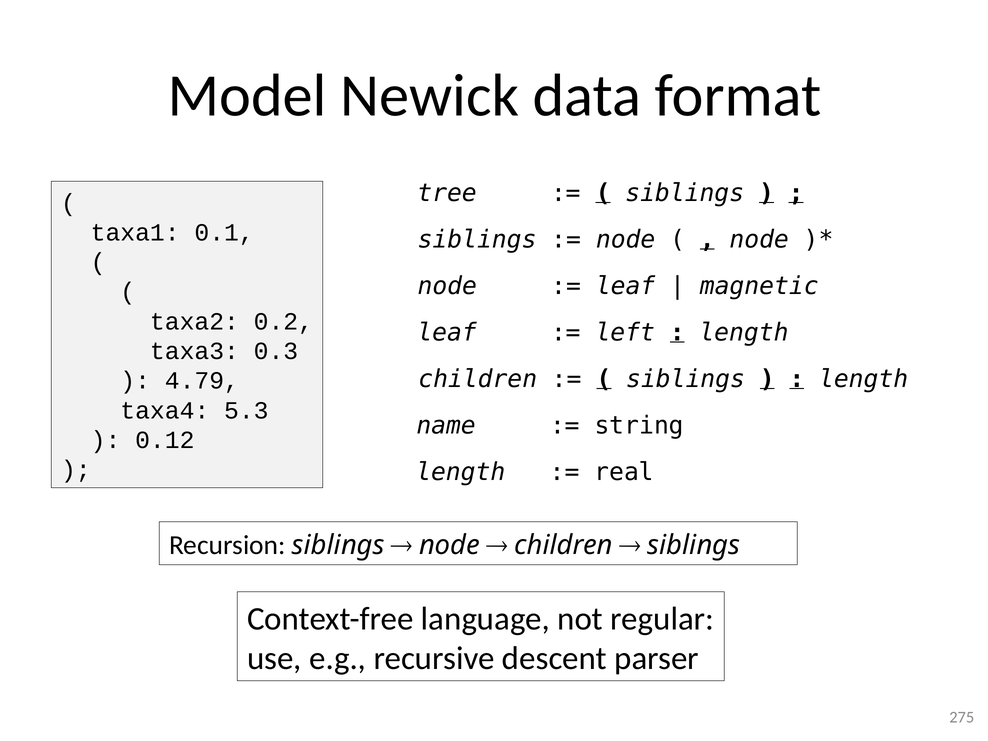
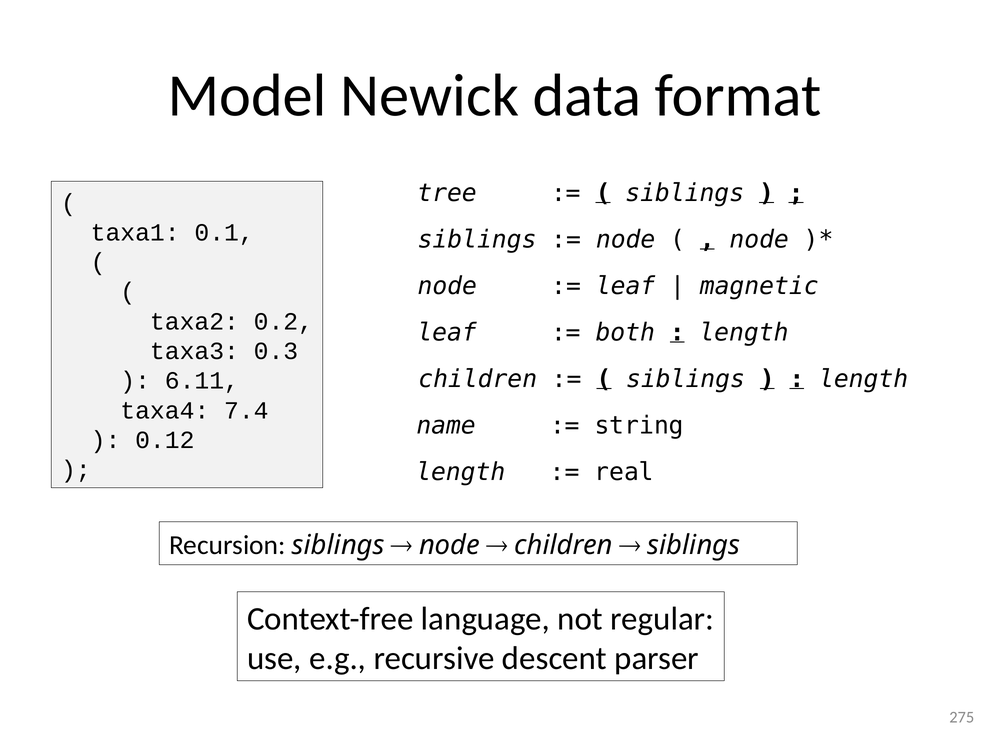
left: left -> both (625, 333)
4.79: 4.79 -> 6.11 (202, 381)
5.3: 5.3 -> 7.4 (246, 410)
